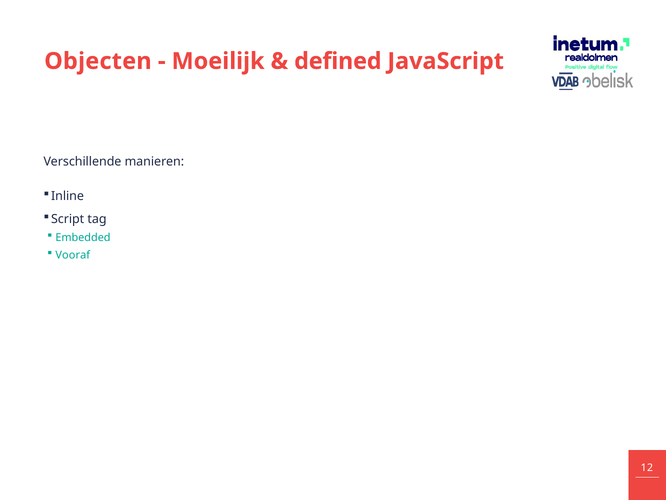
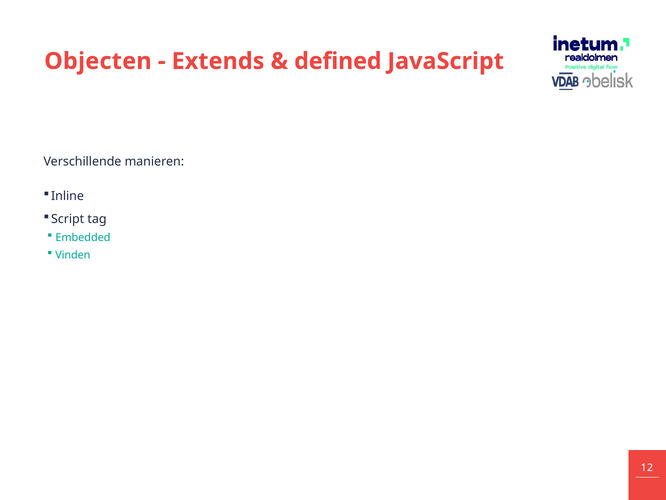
Moeilijk: Moeilijk -> Extends (218, 61)
Vooraf: Vooraf -> Vinden (73, 255)
